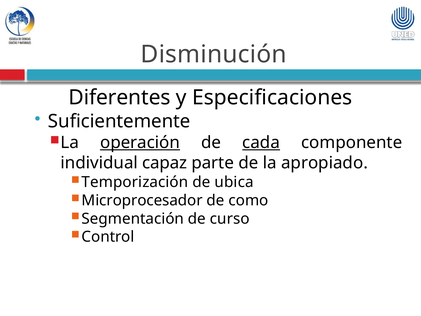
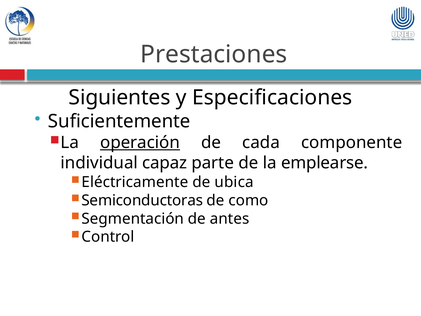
Disminución: Disminución -> Prestaciones (214, 54)
Diferentes: Diferentes -> Siguientes (120, 98)
cada underline: present -> none (261, 142)
apropiado: apropiado -> emplearse (325, 163)
Temporización: Temporización -> Eléctricamente (135, 182)
Microprocesador: Microprocesador -> Semiconductoras (142, 200)
curso: curso -> antes (230, 218)
